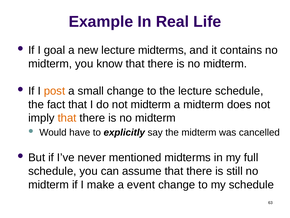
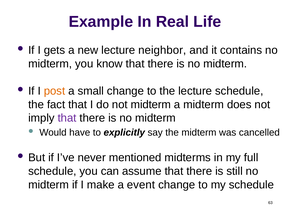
goal: goal -> gets (54, 50)
lecture midterms: midterms -> neighbor (162, 50)
that colour: orange -> purple (67, 118)
